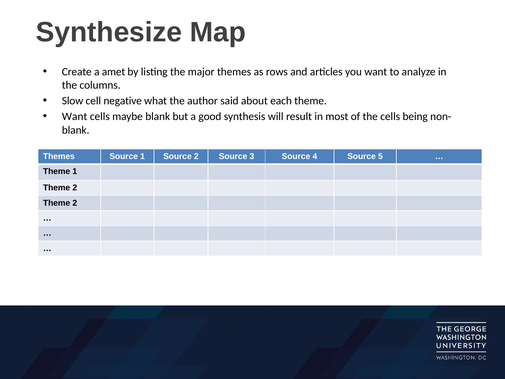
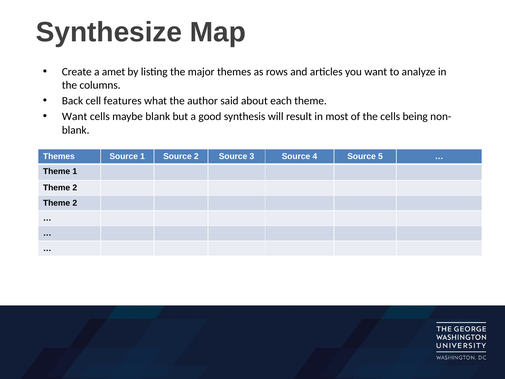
Slow: Slow -> Back (73, 101)
negative: negative -> features (123, 101)
